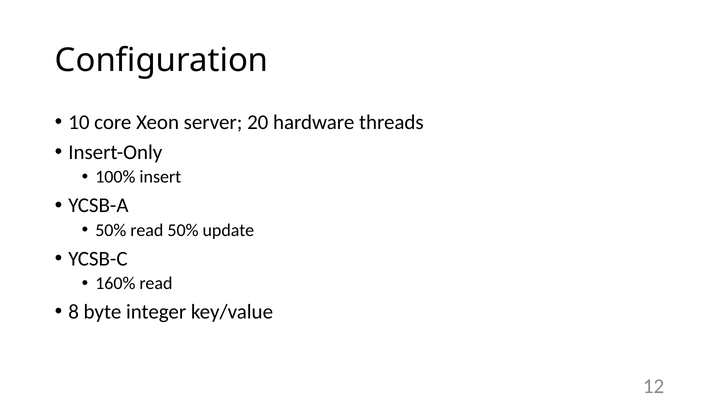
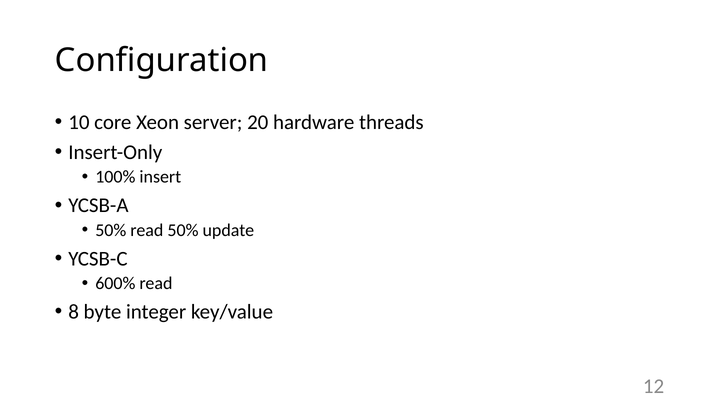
160%: 160% -> 600% (115, 284)
